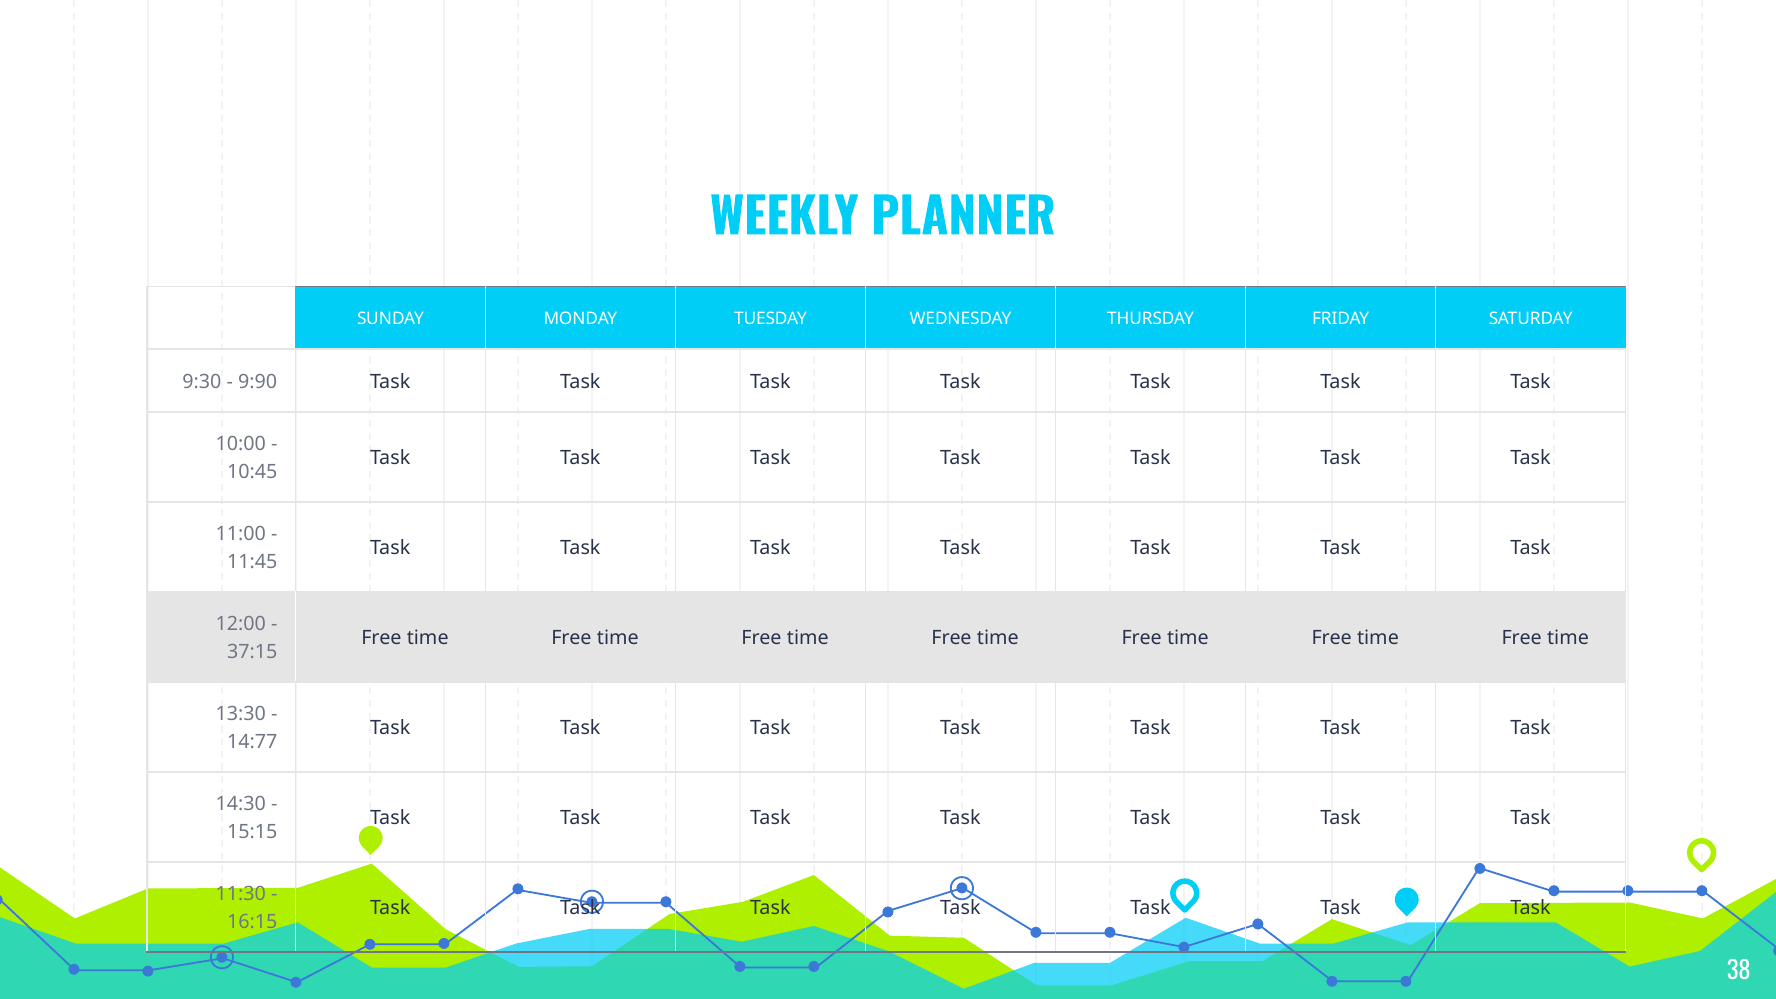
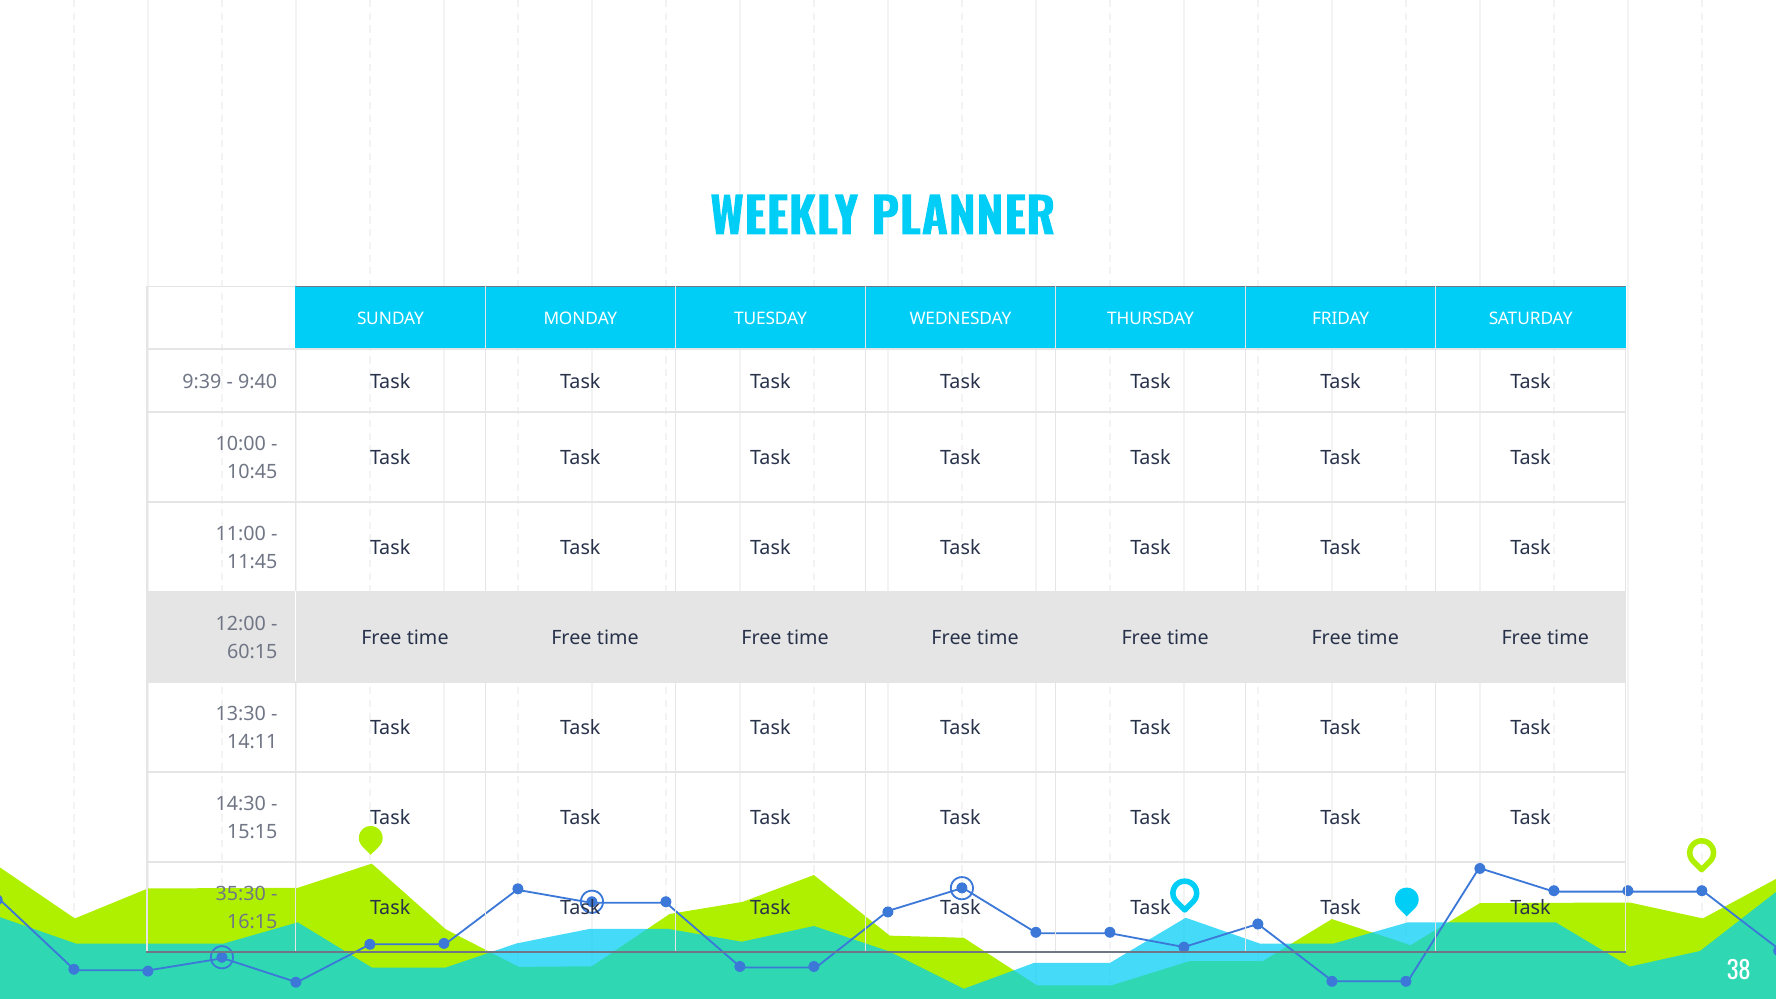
9:30: 9:30 -> 9:39 (202, 382)
9:90: 9:90 -> 9:40 (258, 382)
37:15: 37:15 -> 60:15 (252, 652)
14:77: 14:77 -> 14:11 (252, 742)
11:30: 11:30 -> 35:30 (241, 894)
